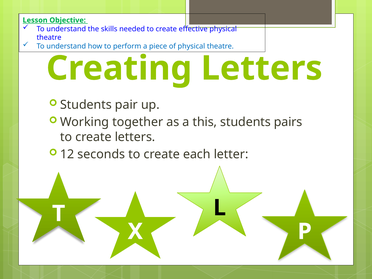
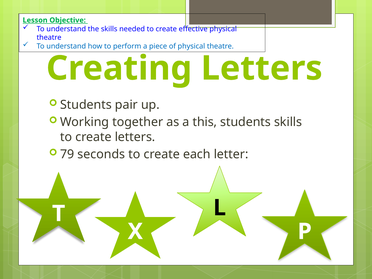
students pairs: pairs -> skills (288, 122)
12: 12 -> 79 (67, 154)
